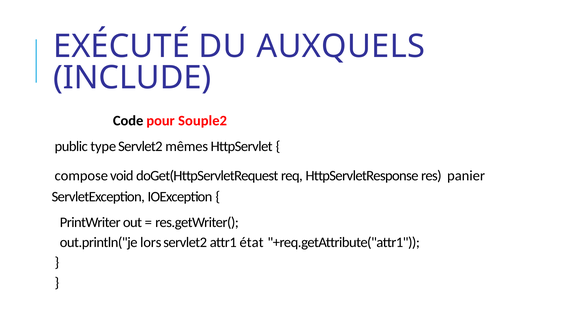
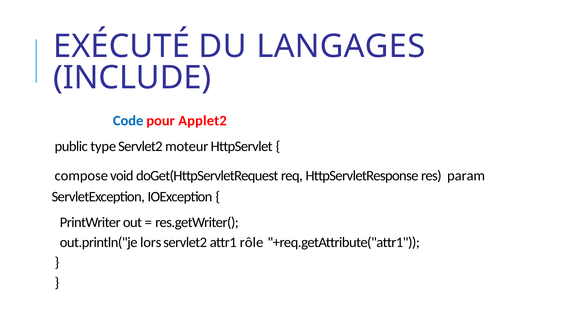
AUXQUELS: AUXQUELS -> LANGAGES (341, 46)
Code colour: black -> blue (128, 121)
Souple2: Souple2 -> Applet2 (203, 121)
mêmes: mêmes -> moteur (187, 147)
panier: panier -> param (466, 176)
état: état -> rôle (252, 243)
